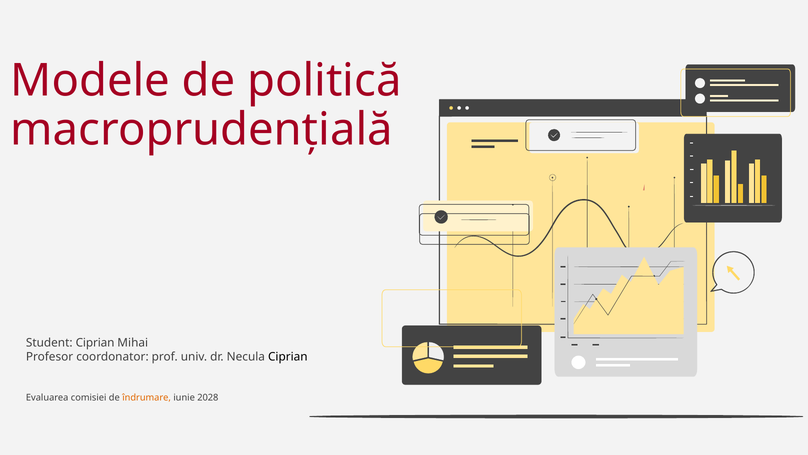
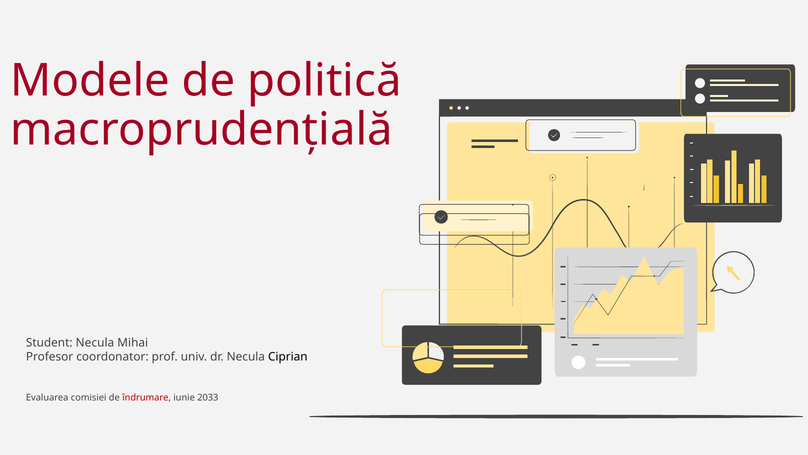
Student Ciprian: Ciprian -> Necula (95, 342)
îndrumare colour: orange -> red (147, 397)
2028: 2028 -> 2033 (208, 397)
